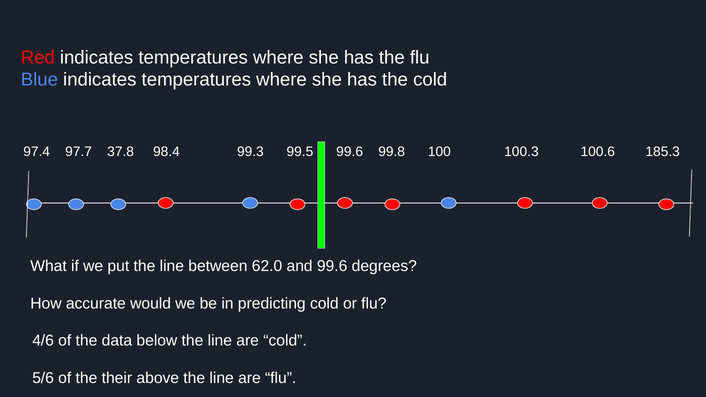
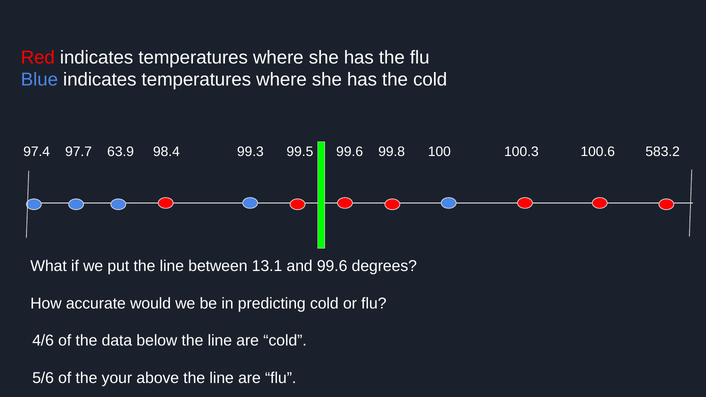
37.8: 37.8 -> 63.9 (121, 152)
185.3: 185.3 -> 583.2 (663, 152)
62.0: 62.0 -> 13.1 (267, 266)
the their: their -> your (117, 378)
